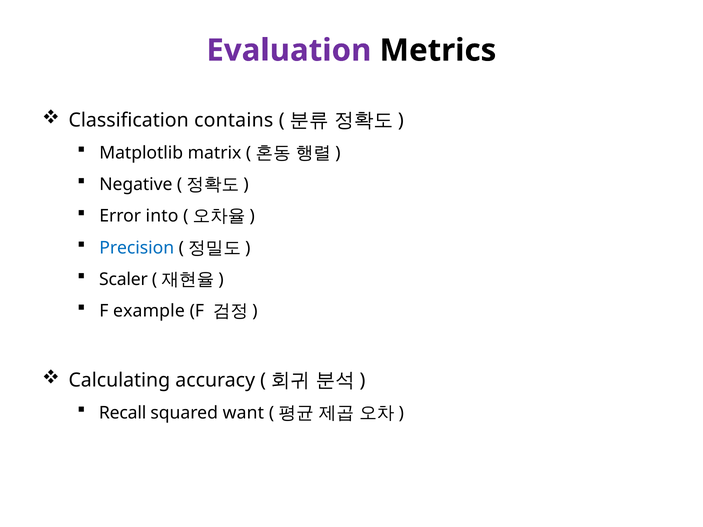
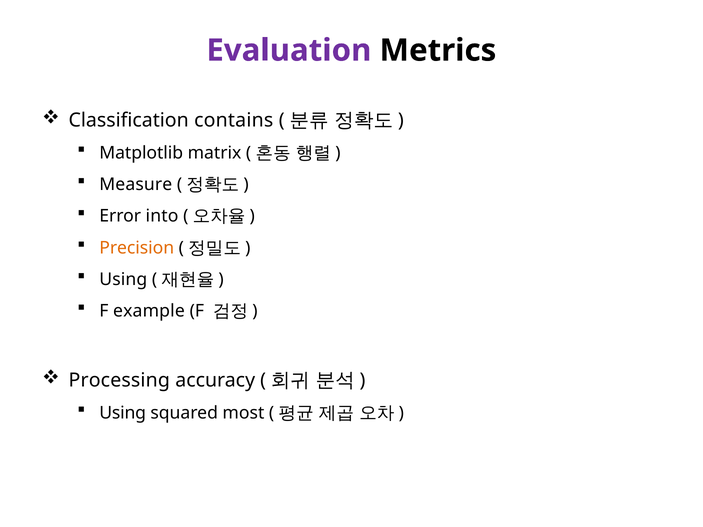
Negative: Negative -> Measure (136, 185)
Precision colour: blue -> orange (137, 248)
Scaler: Scaler -> Using (123, 280)
Calculating: Calculating -> Processing (119, 380)
Recall: Recall -> Using (123, 413)
want: want -> most (243, 413)
